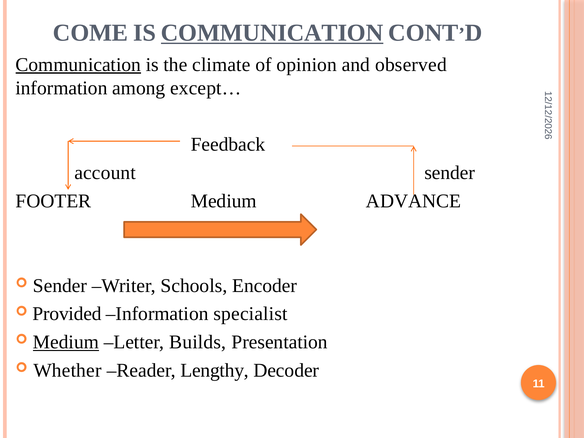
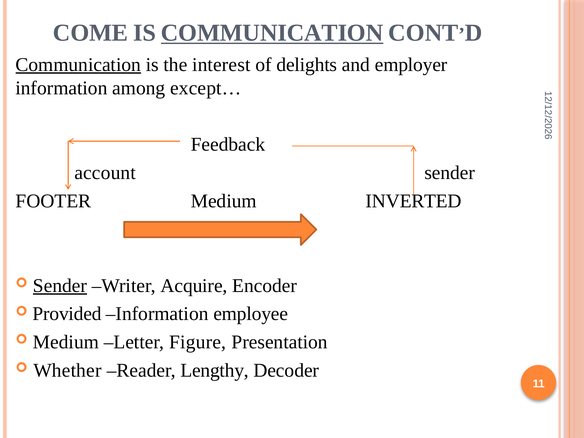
climate: climate -> interest (221, 65)
opinion: opinion -> delights (307, 65)
observed: observed -> employer (411, 65)
ADVANCE: ADVANCE -> INVERTED (414, 201)
Sender underline: none -> present (60, 286)
Schools: Schools -> Acquire (194, 286)
specialist: specialist -> employee (251, 314)
Medium underline: present -> none (66, 342)
Builds: Builds -> Figure (198, 342)
